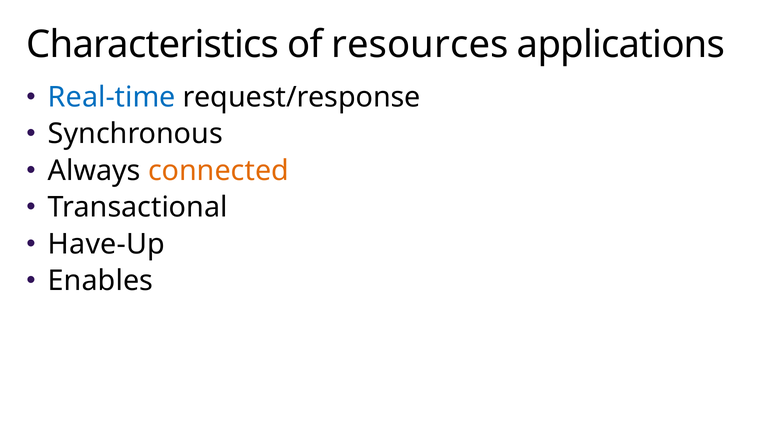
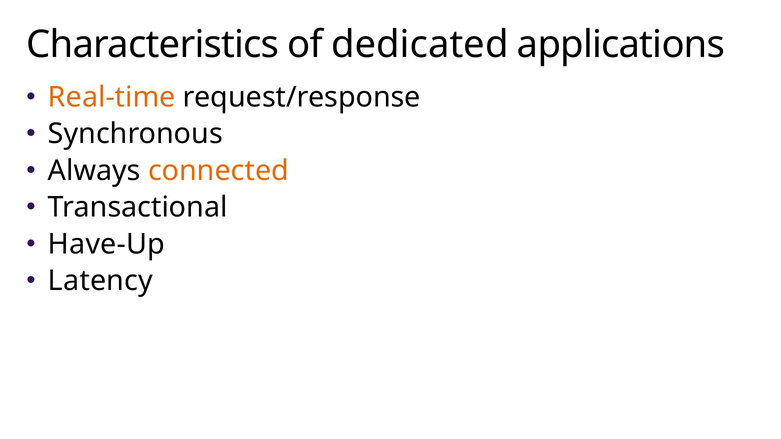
resources: resources -> dedicated (420, 45)
Real-time colour: blue -> orange (112, 97)
Enables: Enables -> Latency (100, 281)
